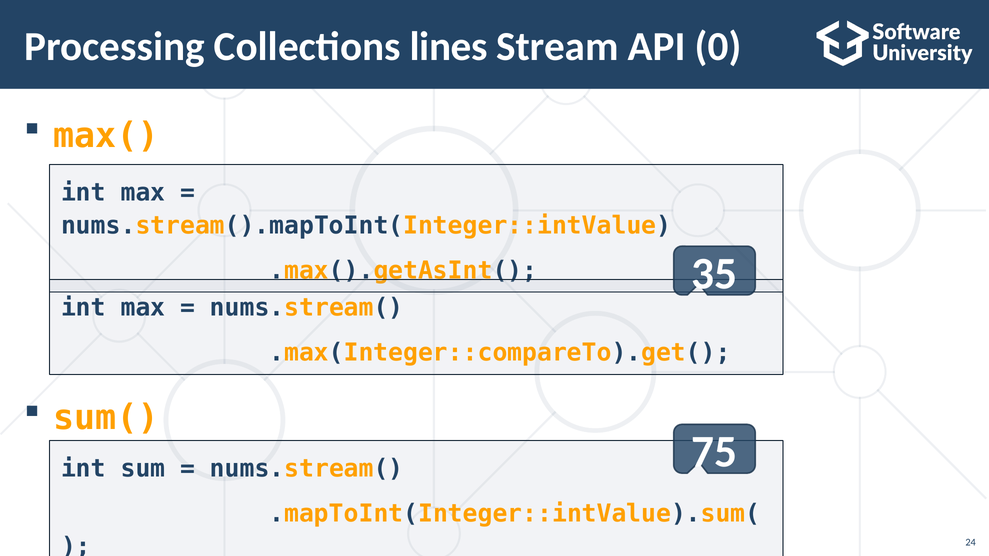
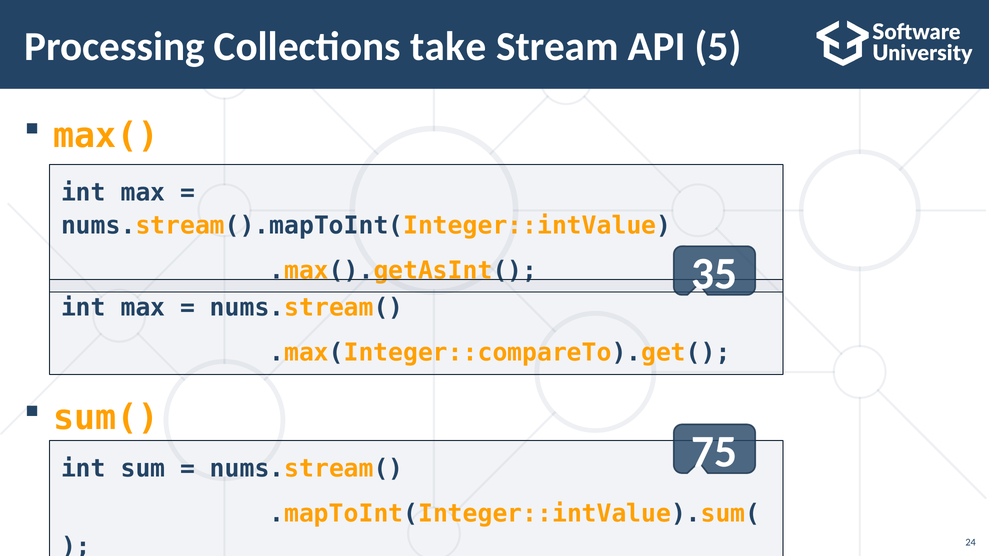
lines: lines -> take (448, 47)
0: 0 -> 5 (718, 47)
